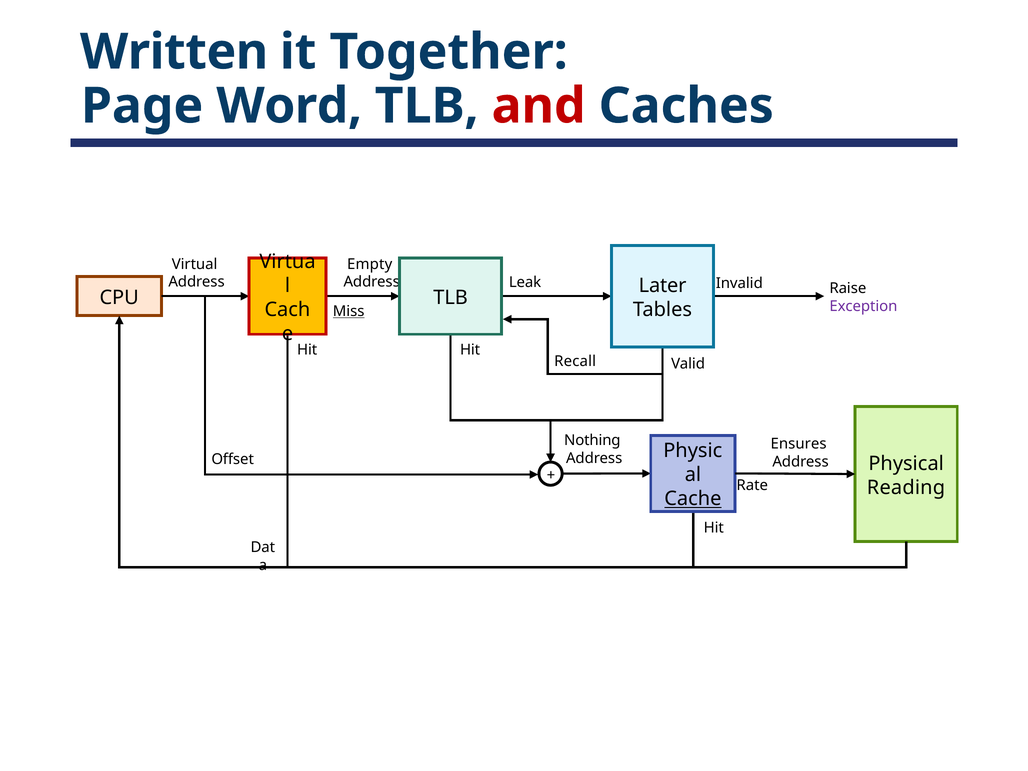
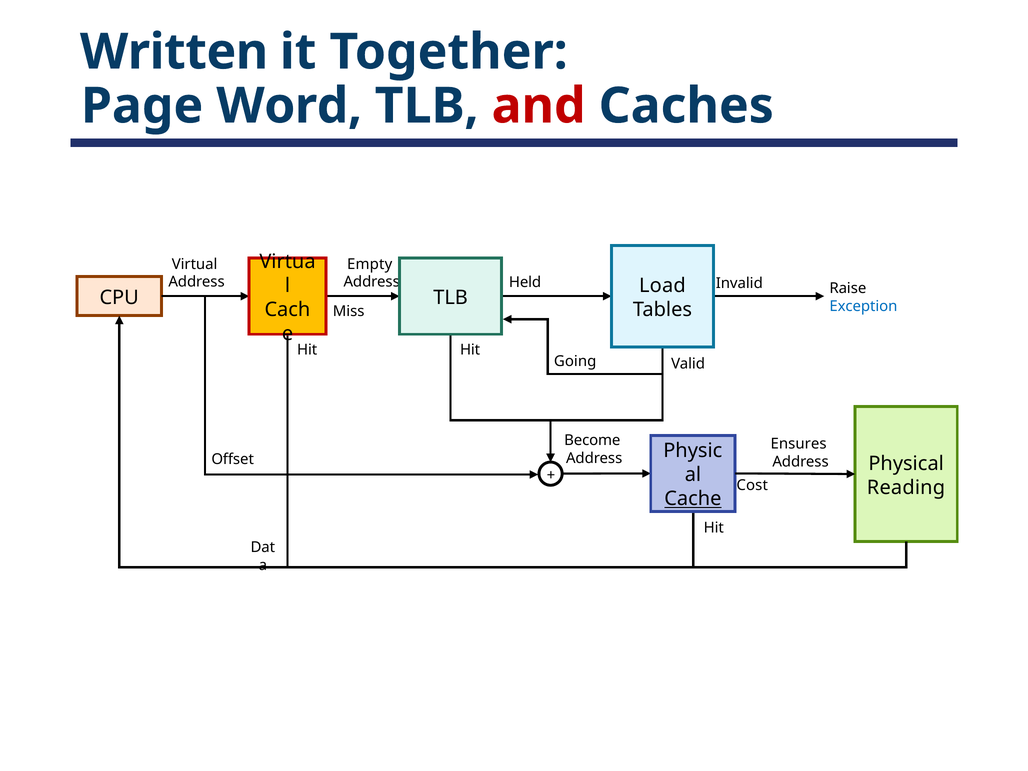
Leak: Leak -> Held (525, 282)
Later: Later -> Load (662, 286)
Exception colour: purple -> blue (863, 306)
Miss underline: present -> none (349, 311)
Recall: Recall -> Going (575, 362)
Nothing: Nothing -> Become (592, 440)
Rate: Rate -> Cost (752, 485)
